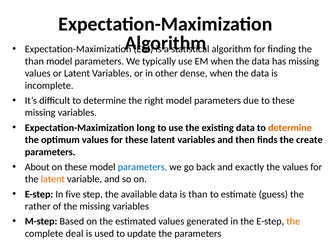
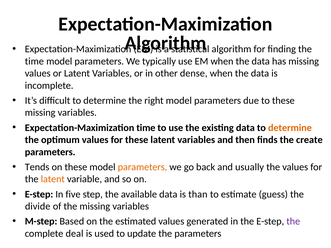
than: than -> time (34, 61)
Expectation-Maximization long: long -> time (146, 128)
About: About -> Tends (37, 167)
parameters colour: blue -> orange (143, 167)
exactly: exactly -> usually (250, 167)
rather: rather -> divide (38, 207)
the colour: orange -> purple (293, 222)
